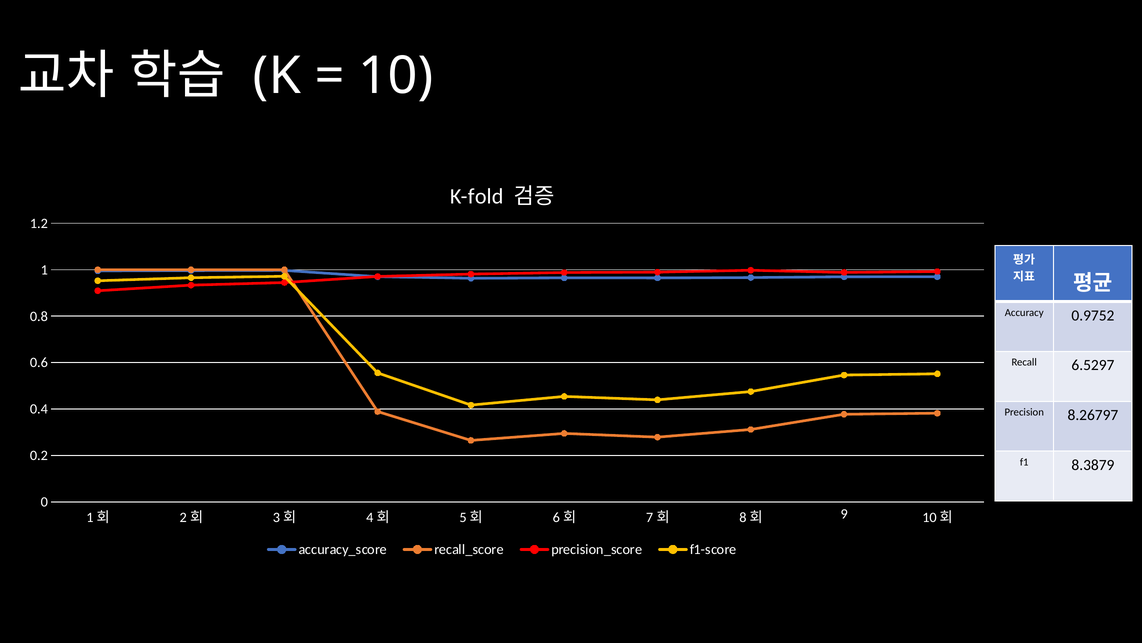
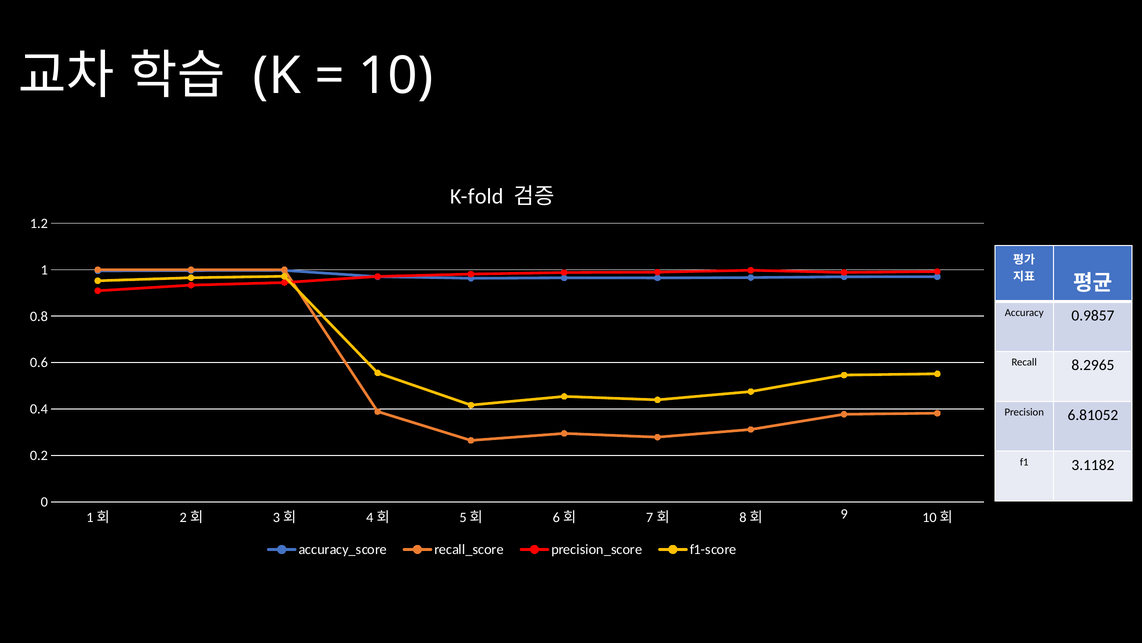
0.9752: 0.9752 -> 0.9857 (1093, 315)
6.5297: 6.5297 -> 8.2965 (1093, 365)
8.26797: 8.26797 -> 6.81052 (1093, 415)
8.3879: 8.3879 -> 3.1182 (1093, 465)
